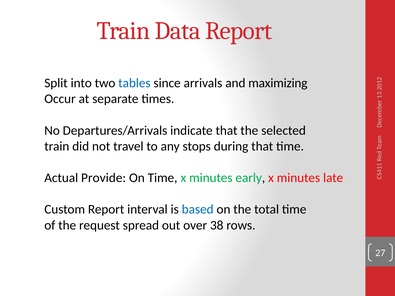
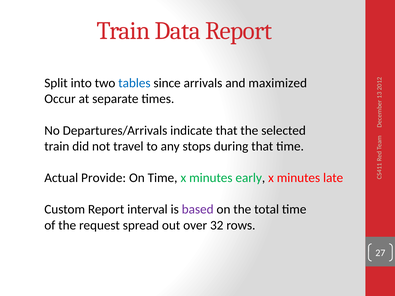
maximizing: maximizing -> maximized (278, 83)
based colour: blue -> purple (198, 210)
38: 38 -> 32 (217, 225)
